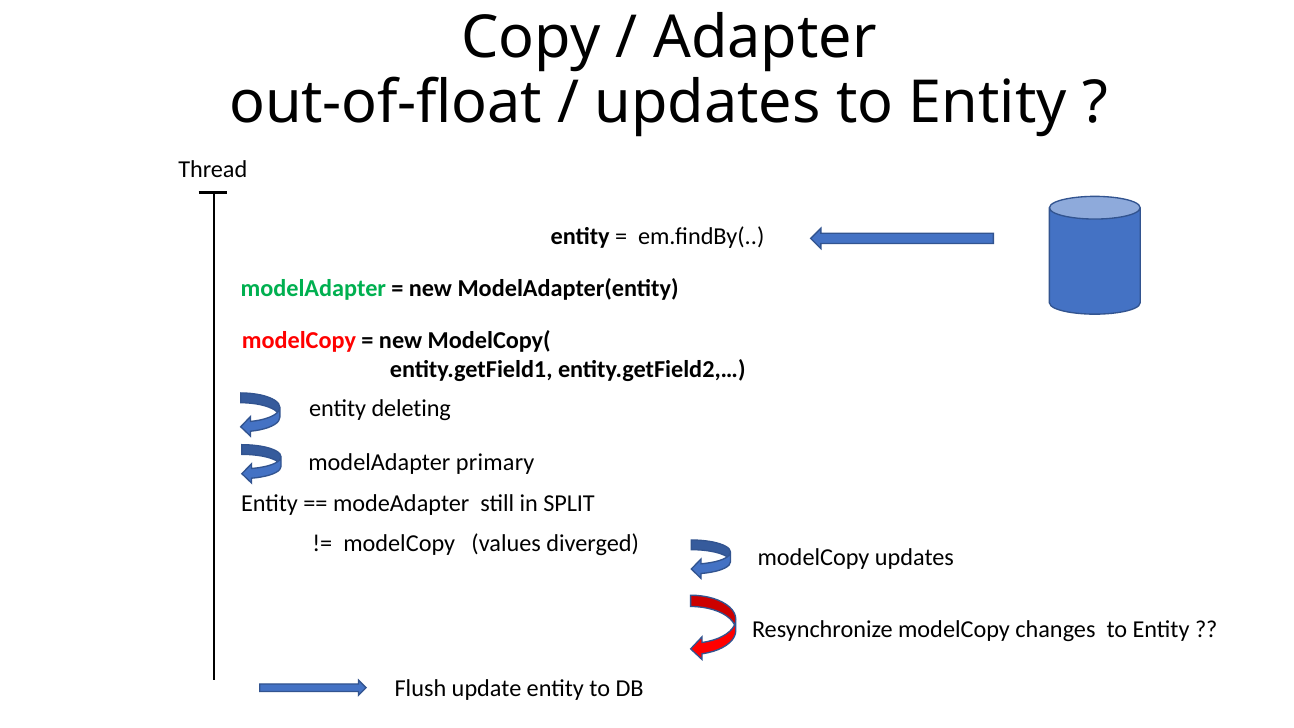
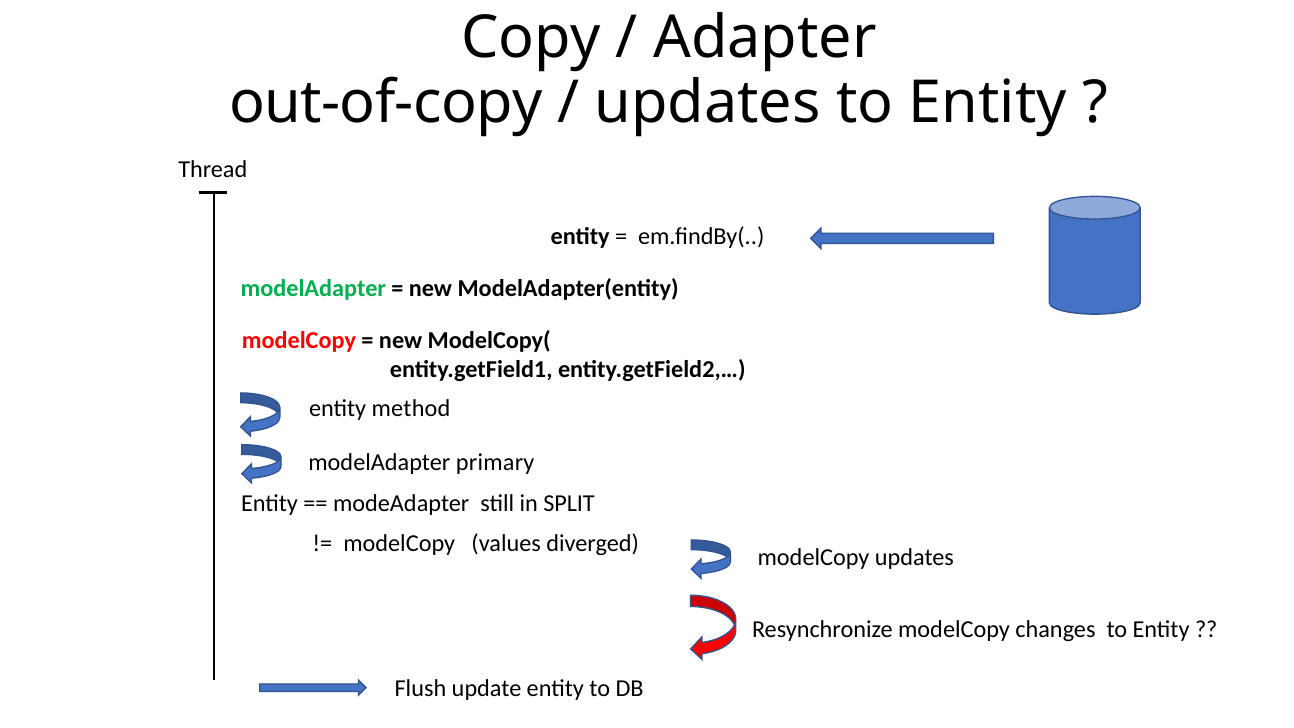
out-of-float: out-of-float -> out-of-copy (386, 102)
deleting: deleting -> method (411, 409)
